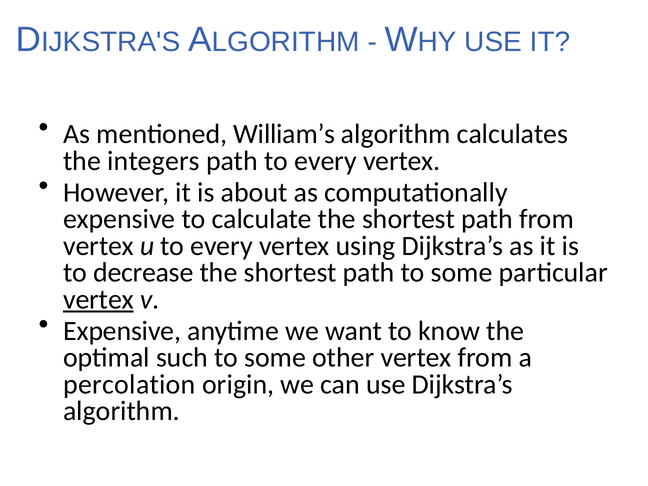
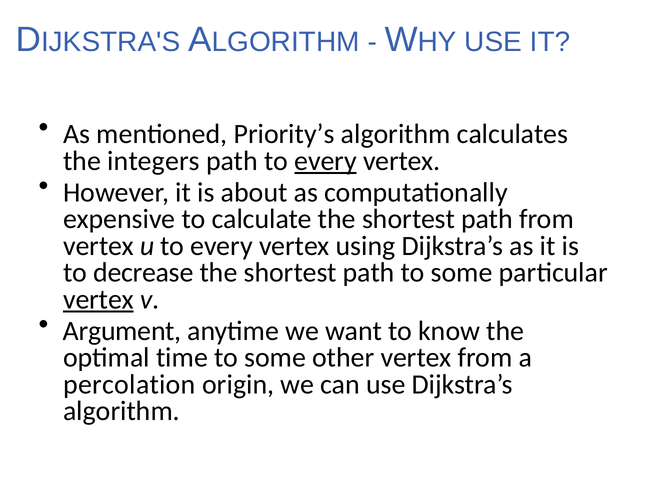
William’s: William’s -> Priority’s (284, 134)
every underline: none -> present (326, 161)
Expensive: Expensive -> Argument (122, 331)
such: such -> time (182, 358)
